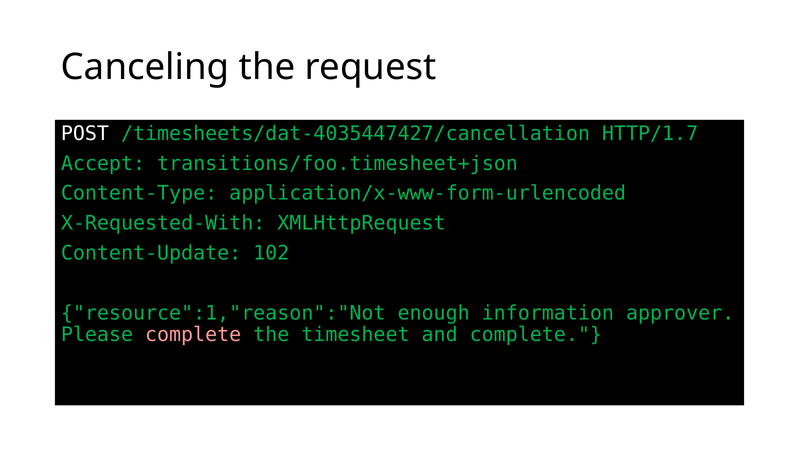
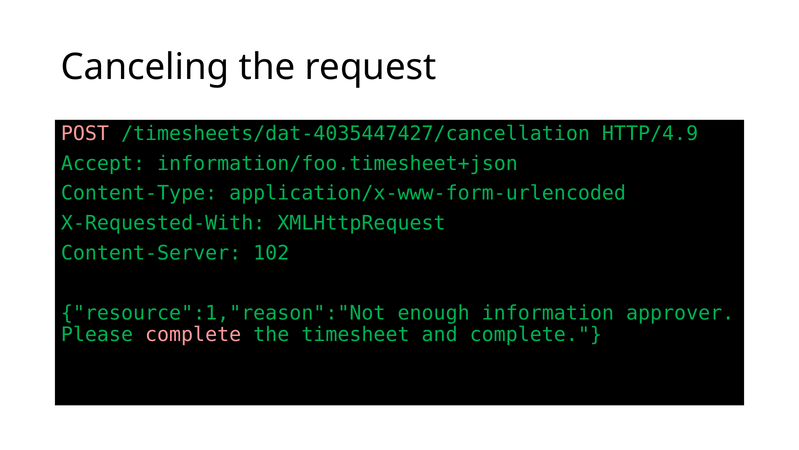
POST colour: white -> pink (85, 133)
HTTP/1.7: HTTP/1.7 -> HTTP/4.9 (650, 133)
transitions/foo.timesheet+json: transitions/foo.timesheet+json -> information/foo.timesheet+json (337, 163)
Content-Update: Content-Update -> Content-Server (151, 253)
